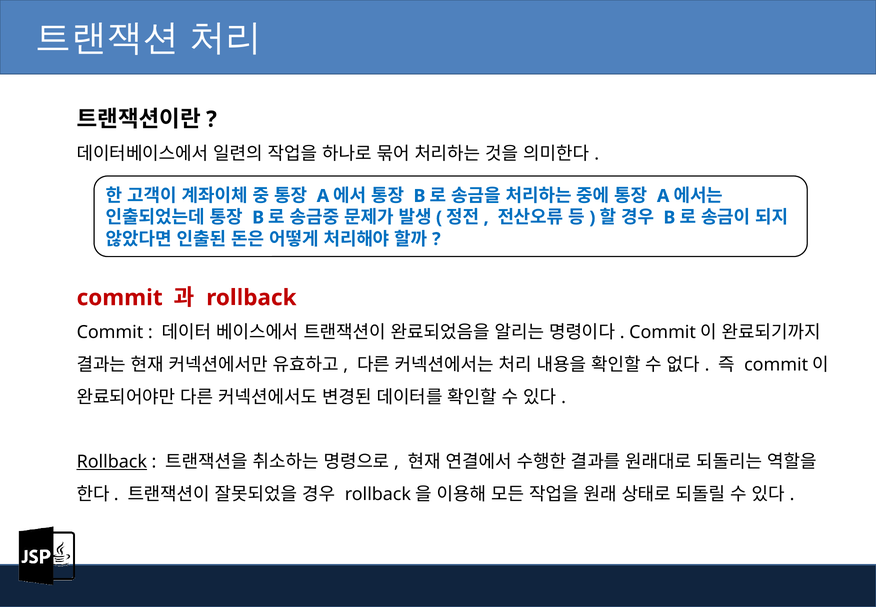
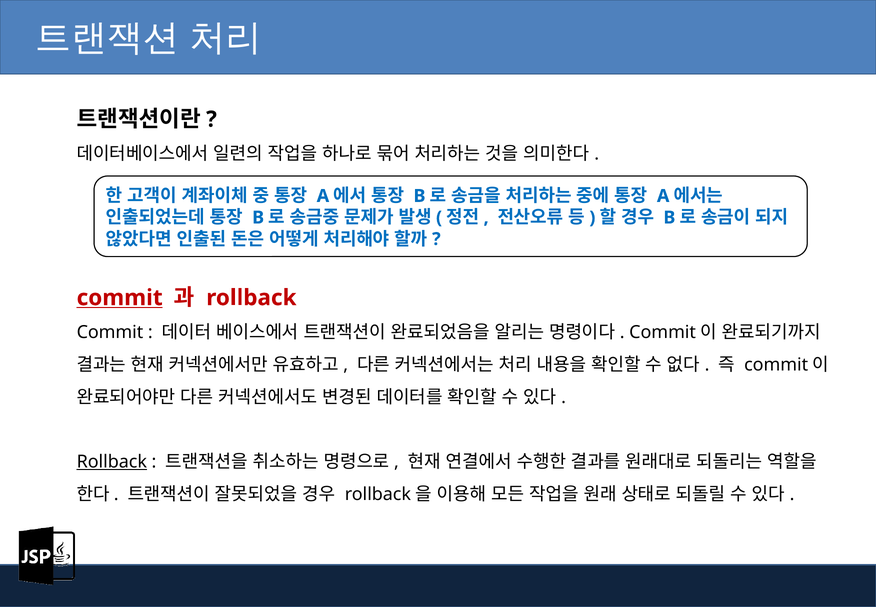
commit underline: none -> present (120, 297)
